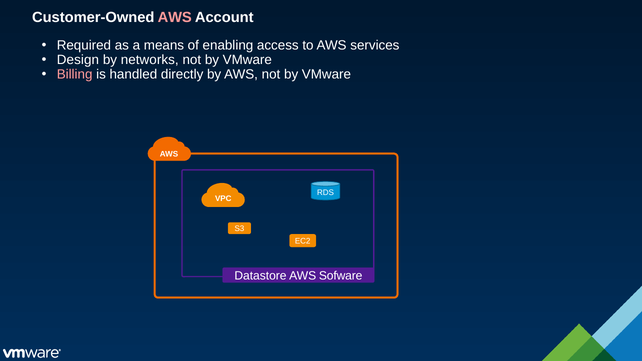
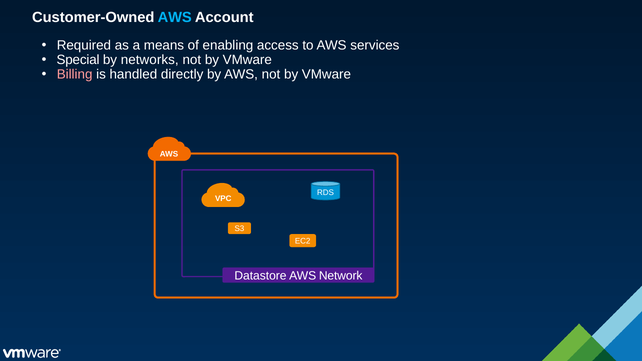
AWS colour: pink -> light blue (175, 18)
Design: Design -> Special (78, 60)
Sofware: Sofware -> Network (341, 276)
